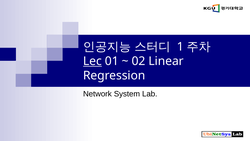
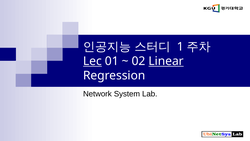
Linear underline: none -> present (166, 61)
